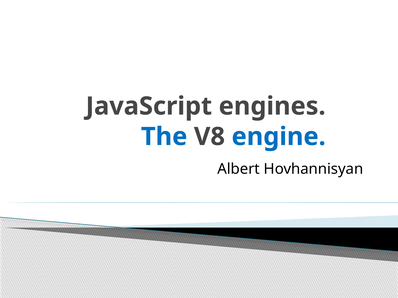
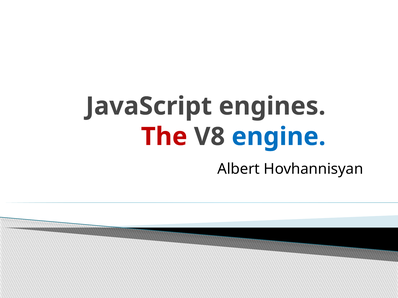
The colour: blue -> red (164, 137)
